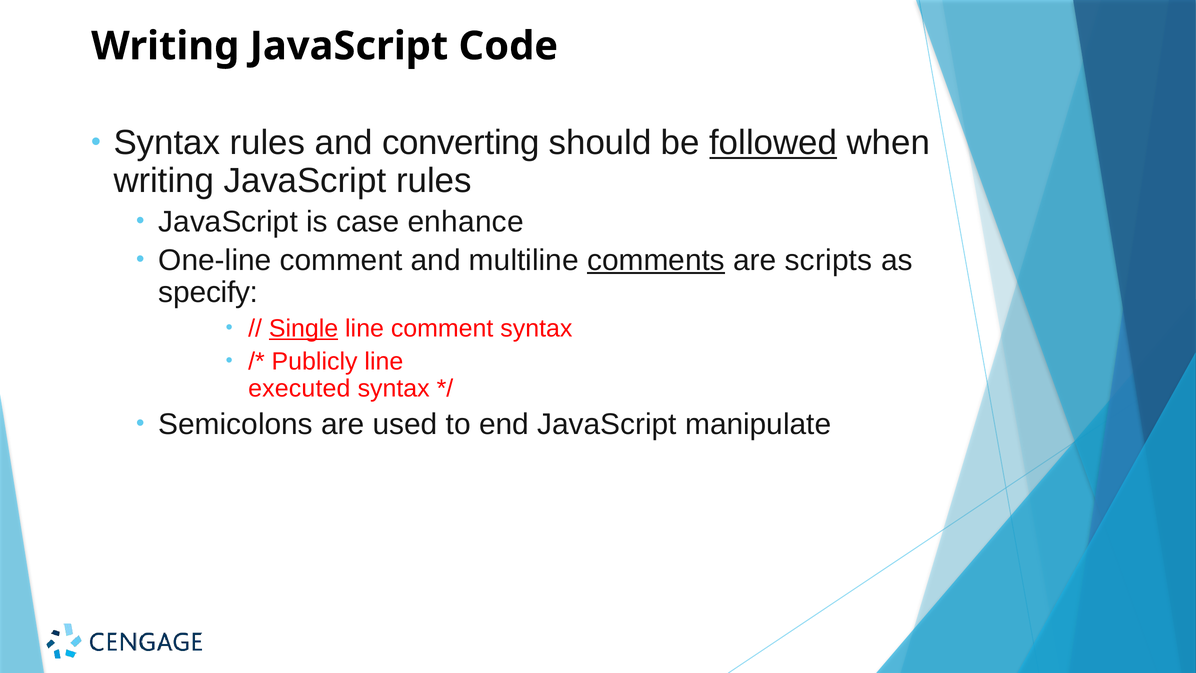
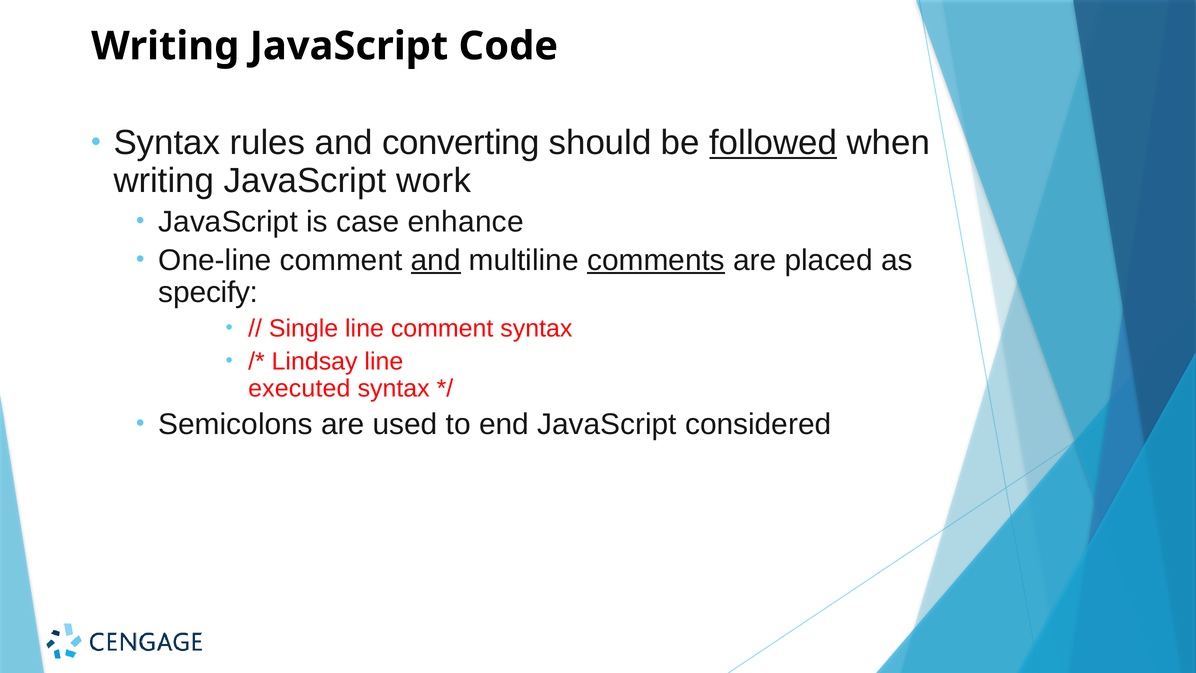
JavaScript rules: rules -> work (434, 180)
and underline: none -> present (436, 260)
scripts: scripts -> placed (829, 260)
Single underline: present -> none (304, 328)
Publicly: Publicly -> Lindsay (315, 361)
manipulate: manipulate -> considered (758, 424)
